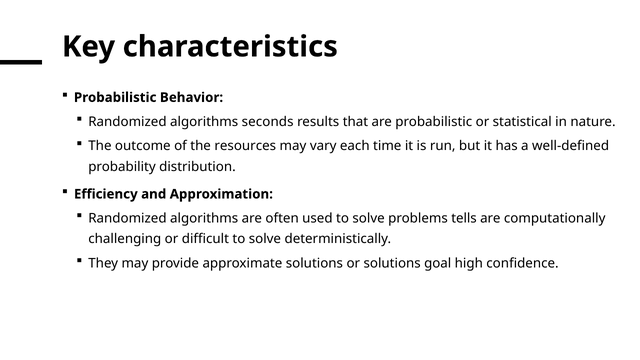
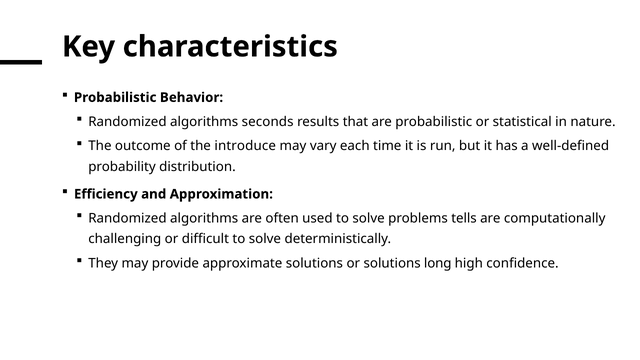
resources: resources -> introduce (245, 146)
goal: goal -> long (438, 263)
